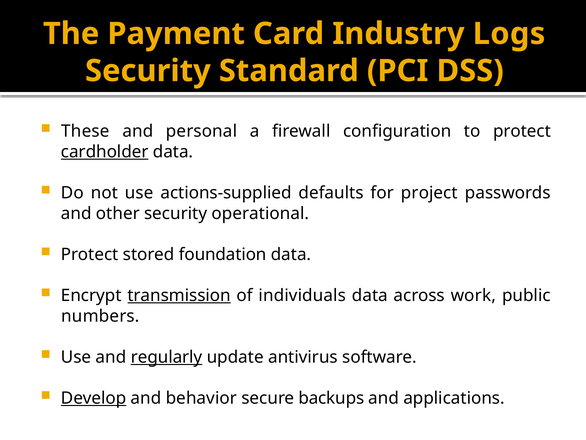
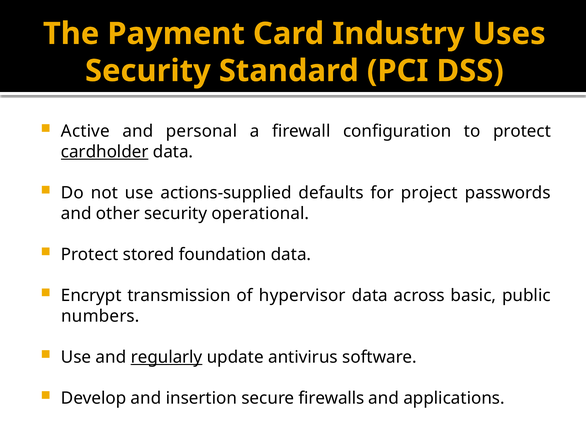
Logs: Logs -> Uses (509, 34)
These: These -> Active (85, 131)
transmission underline: present -> none (179, 295)
individuals: individuals -> hypervisor (302, 295)
work: work -> basic (473, 295)
Develop underline: present -> none (94, 398)
behavior: behavior -> insertion (201, 398)
backups: backups -> firewalls (331, 398)
